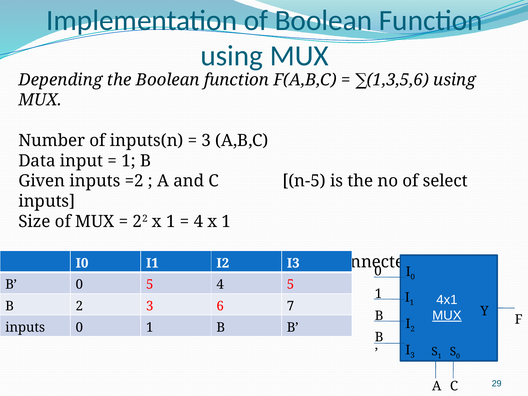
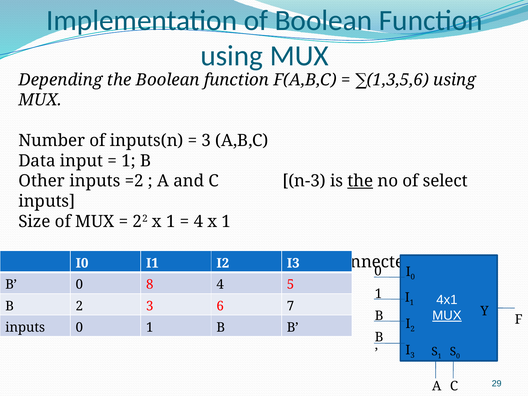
Given: Given -> Other (42, 181)
n-5: n-5 -> n-3 (304, 181)
the underline: none -> present (360, 181)
0 5: 5 -> 8 (150, 285)
